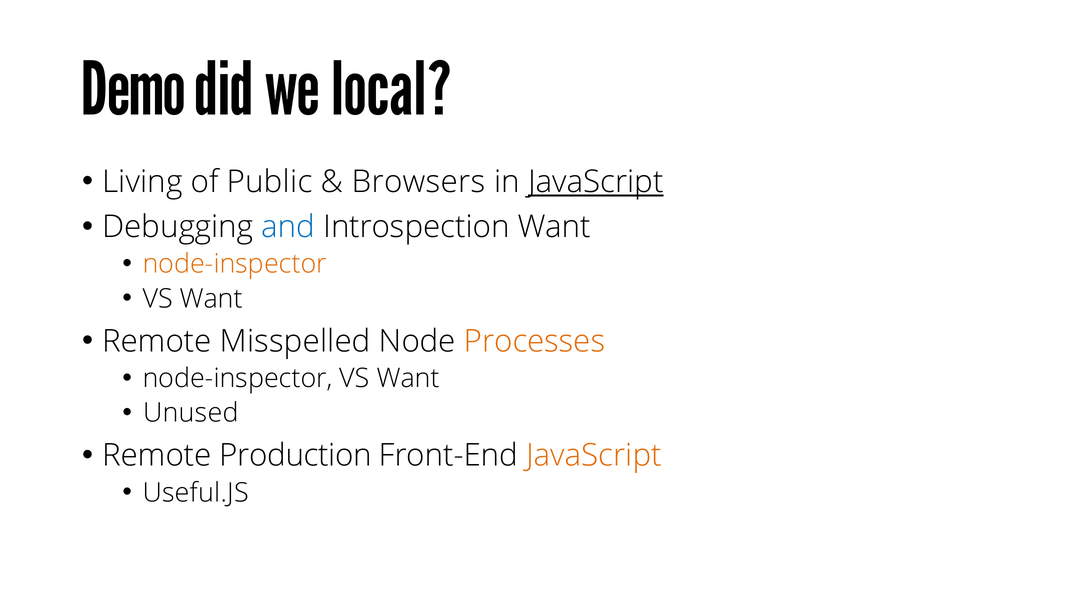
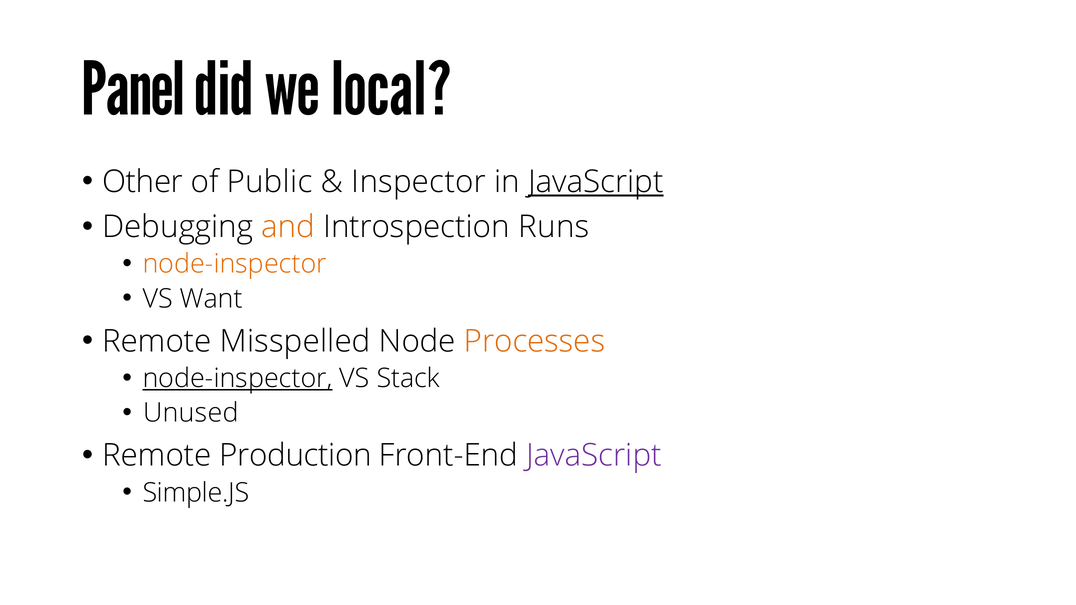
Demo: Demo -> Panel (133, 90)
Living: Living -> Other (143, 182)
Browsers: Browsers -> Inspector (419, 182)
and colour: blue -> orange (288, 227)
Introspection Want: Want -> Runs (554, 227)
node-inspector underline: none -> present (238, 379)
Want: Want -> Stack (408, 379)
JavaScript colour: orange -> purple (594, 456)
Useful.JS: Useful.JS -> Simple.JS (196, 493)
